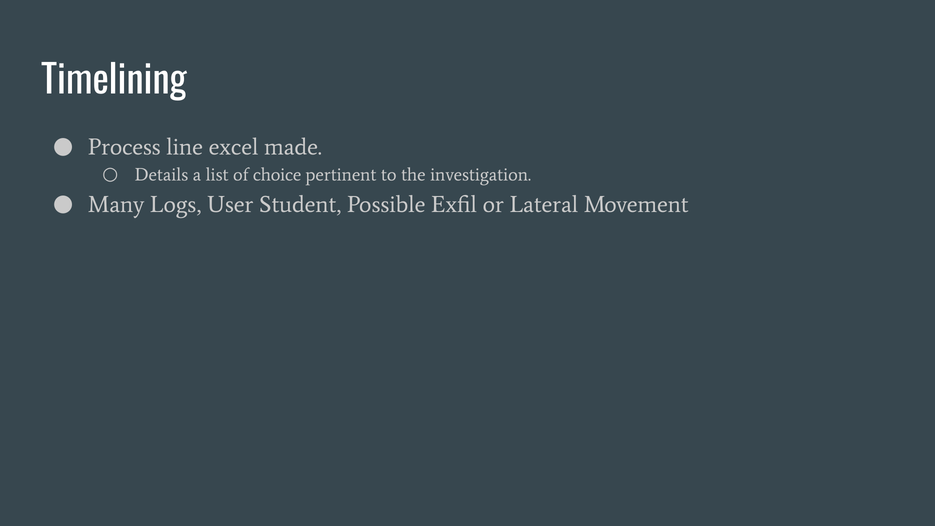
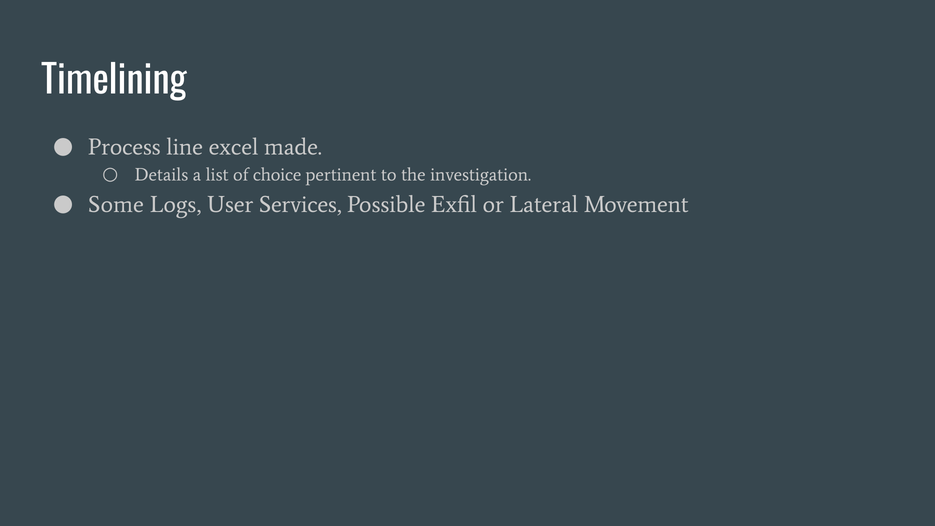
Many: Many -> Some (116, 204)
Student: Student -> Services (300, 204)
